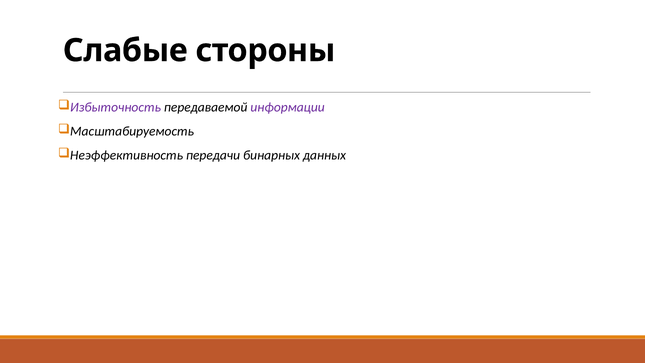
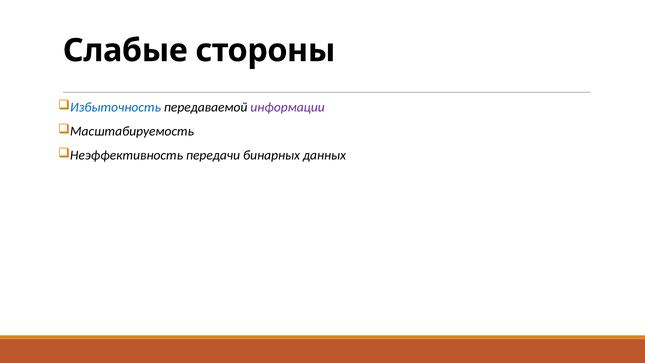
Избыточность colour: purple -> blue (116, 107)
